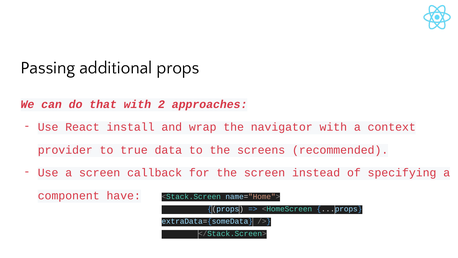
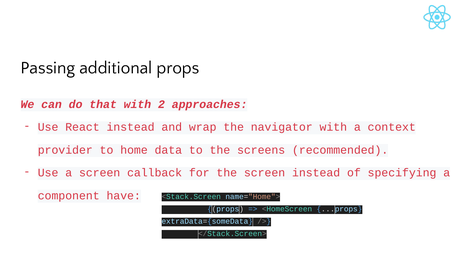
React install: install -> instead (131, 127)
true: true -> home (134, 150)
